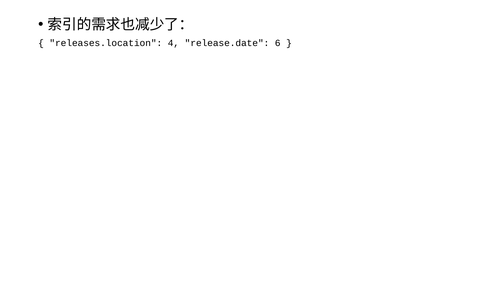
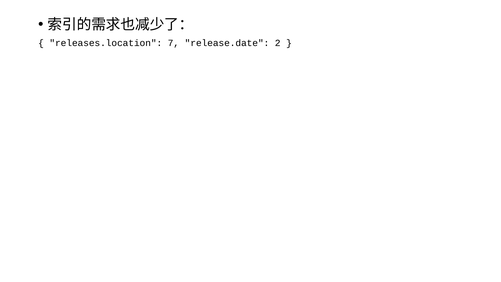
4: 4 -> 7 (173, 43)
6: 6 -> 2 (278, 43)
